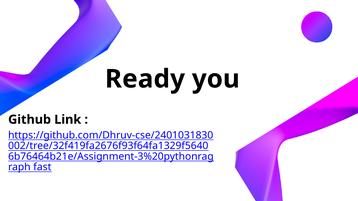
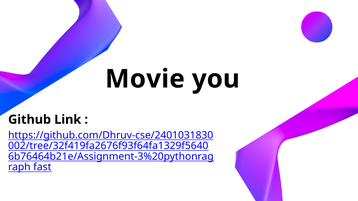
Ready: Ready -> Movie (145, 79)
